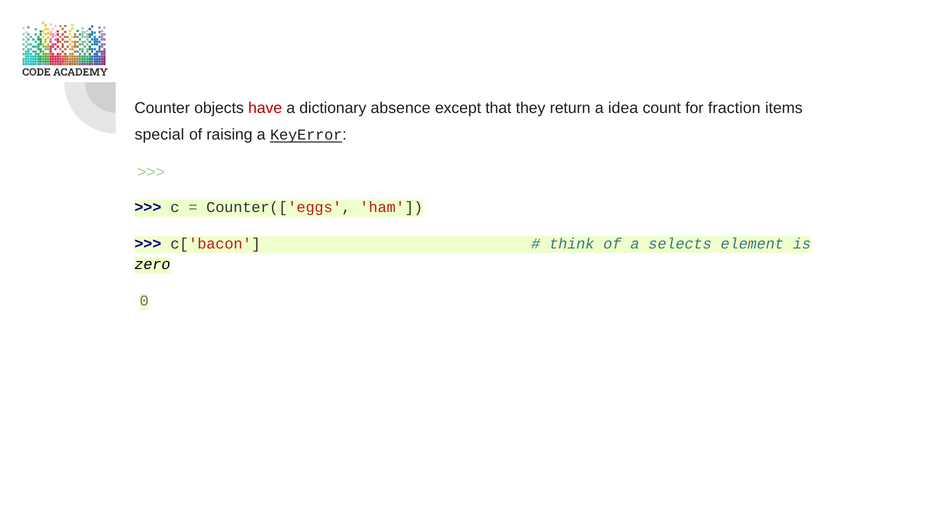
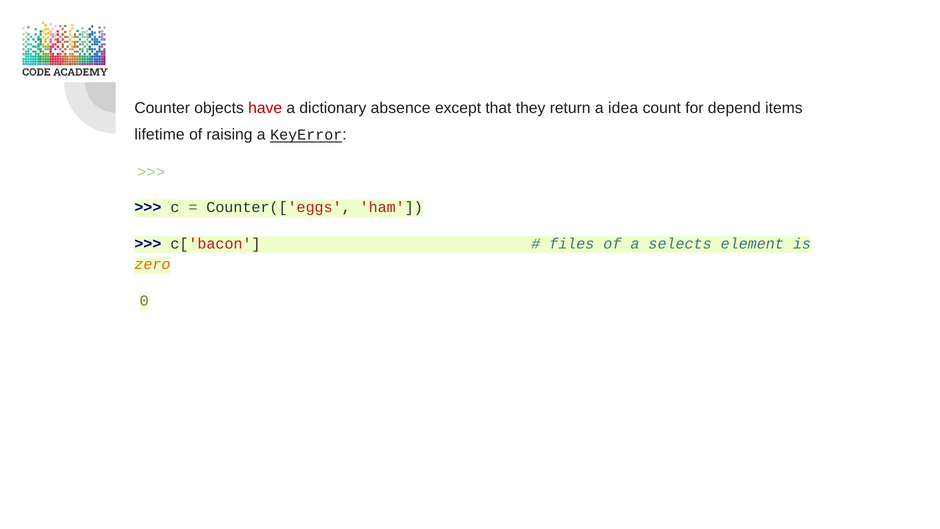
fraction: fraction -> depend (734, 108)
special: special -> lifetime (160, 135)
think: think -> files (572, 244)
zero colour: black -> orange (152, 264)
